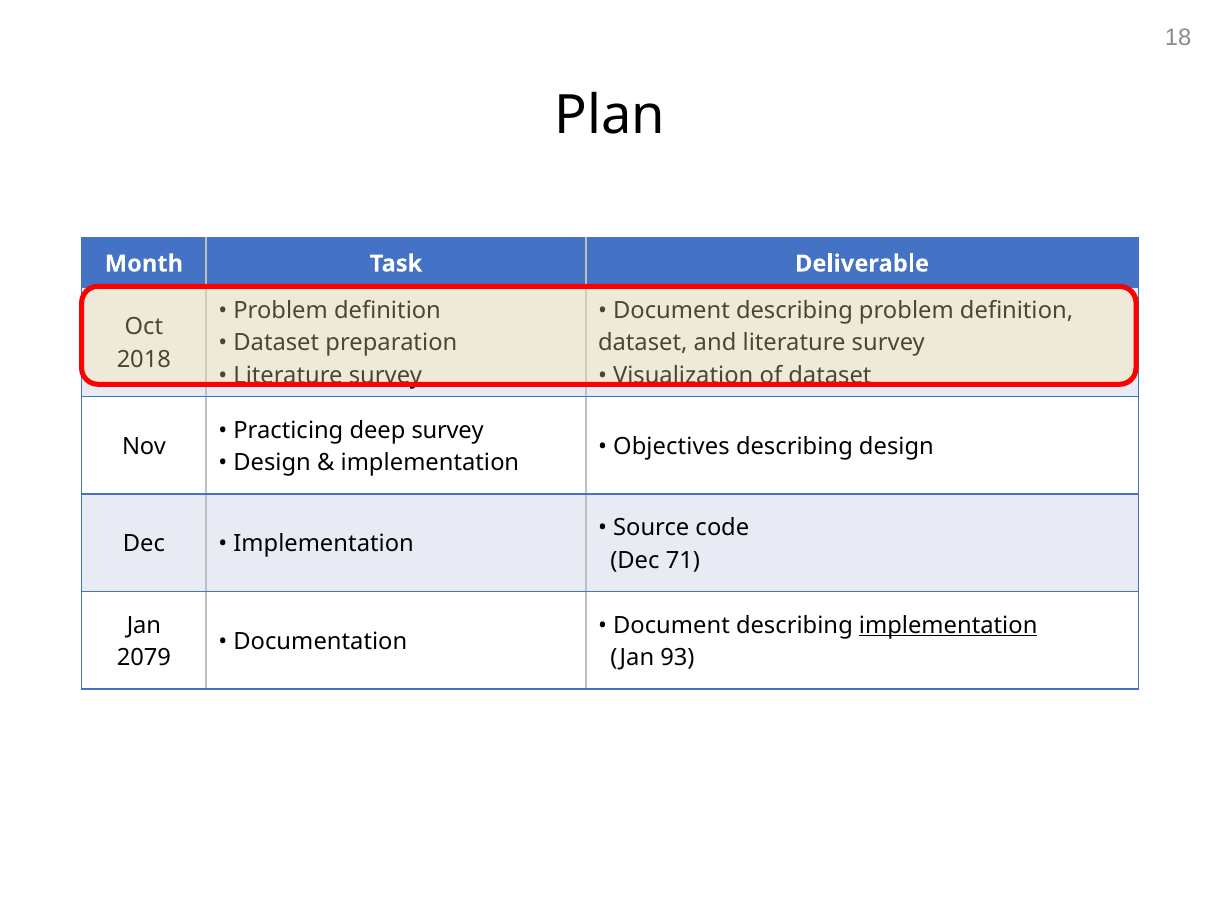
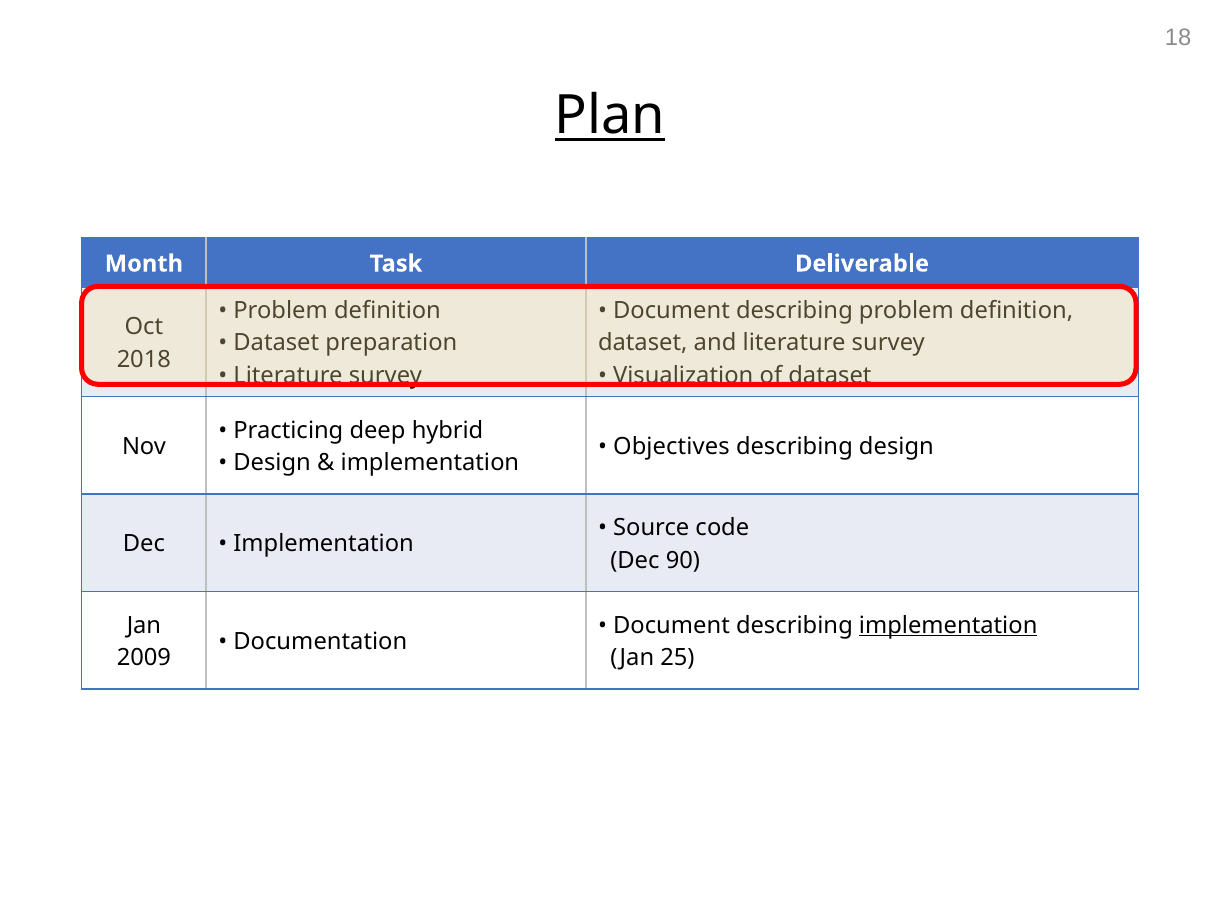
Plan underline: none -> present (610, 116)
deep survey: survey -> hybrid (448, 430)
71: 71 -> 90 (683, 560)
2079: 2079 -> 2009 (144, 658)
93: 93 -> 25 (677, 658)
